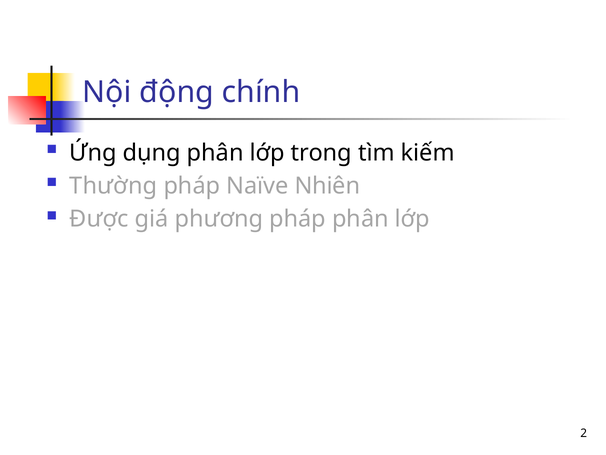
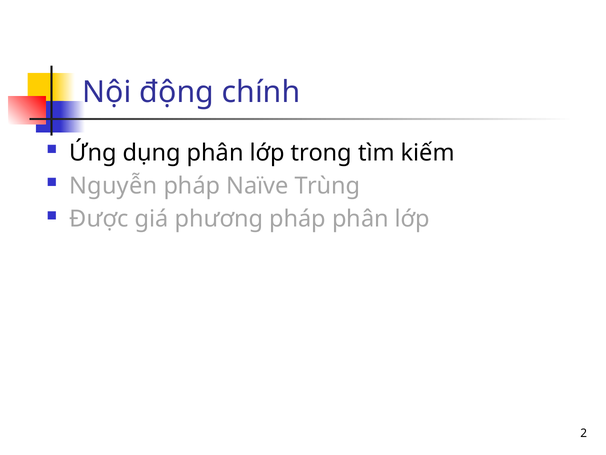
Thường: Thường -> Nguyễn (113, 186)
Nhiên: Nhiên -> Trùng (327, 186)
